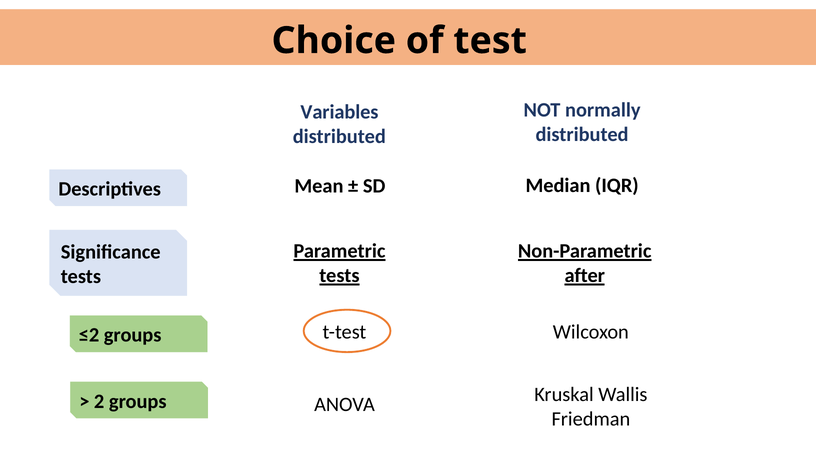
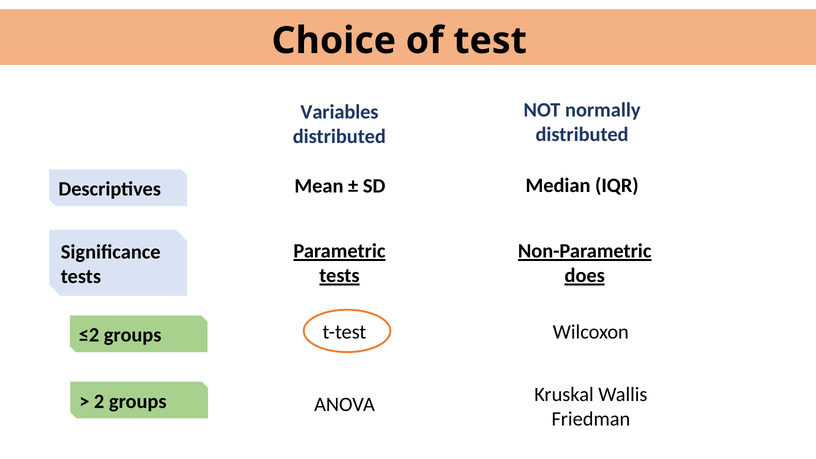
after: after -> does (585, 276)
